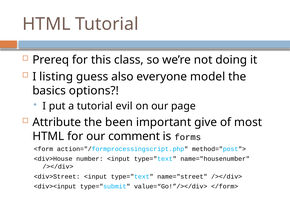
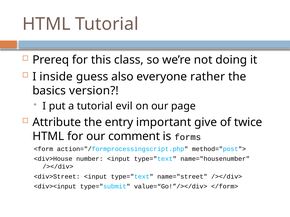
listing: listing -> inside (56, 77)
model: model -> rather (208, 77)
options: options -> version (94, 91)
been: been -> entry (119, 123)
most: most -> twice (248, 123)
